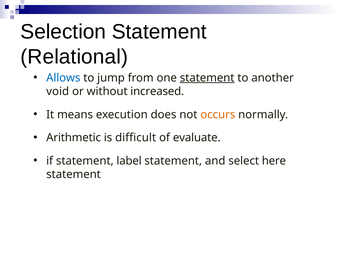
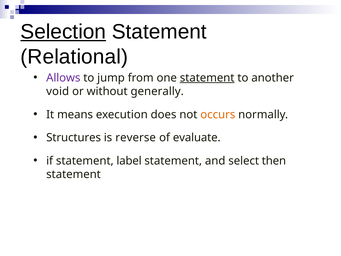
Selection underline: none -> present (63, 32)
Allows colour: blue -> purple (63, 78)
increased: increased -> generally (157, 91)
Arithmetic: Arithmetic -> Structures (74, 138)
difficult: difficult -> reverse (136, 138)
here: here -> then (274, 161)
